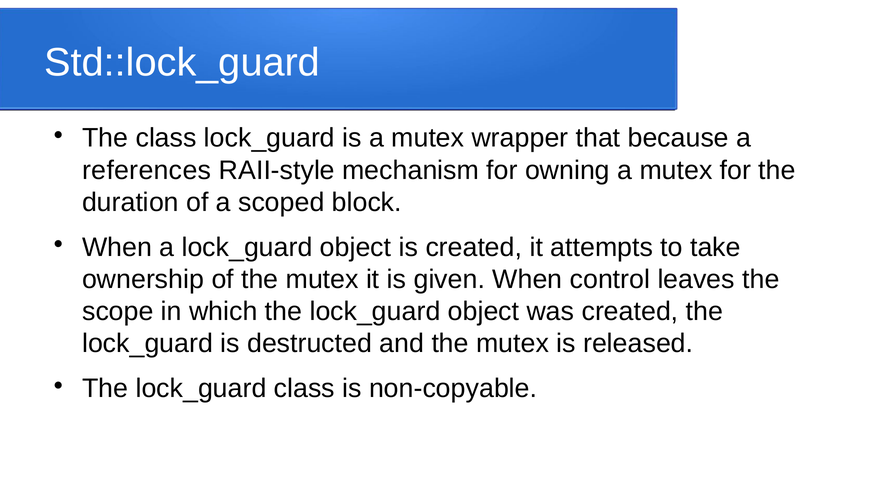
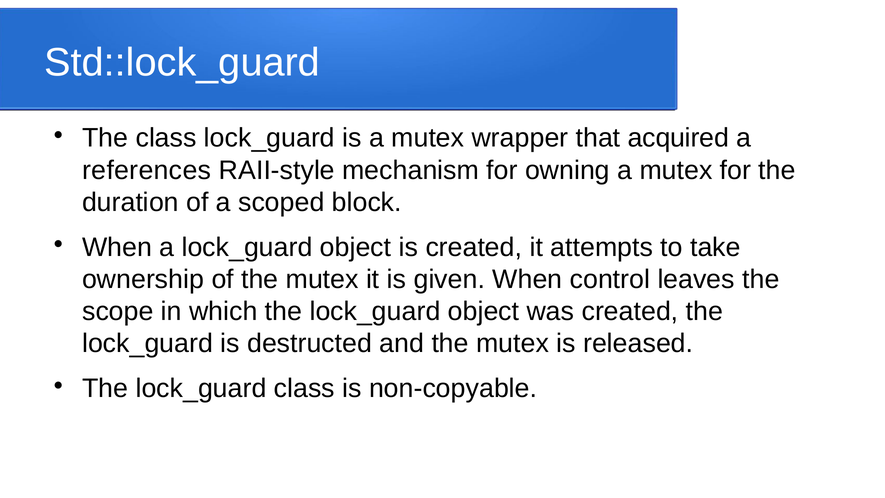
because: because -> acquired (678, 138)
